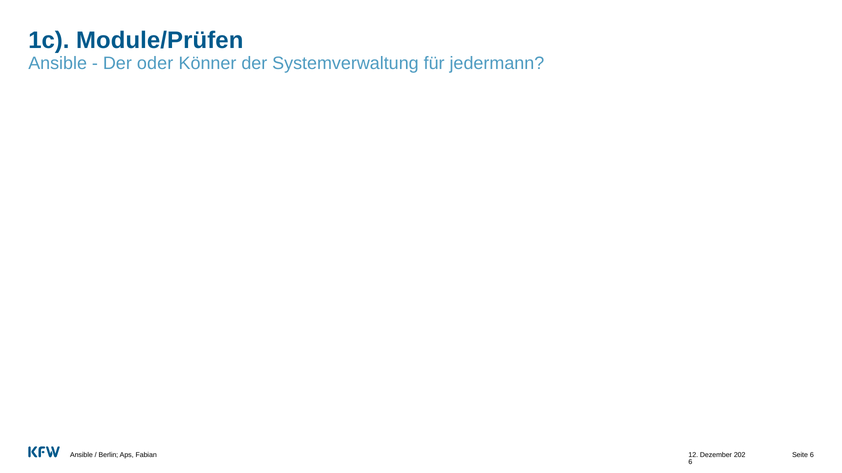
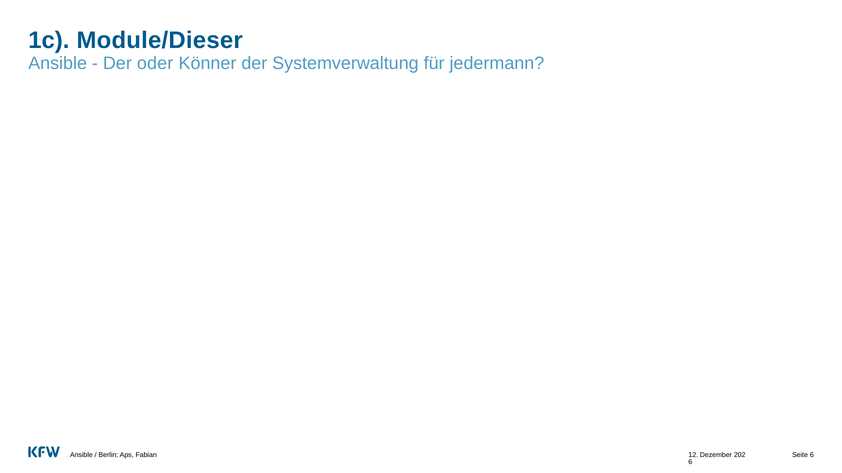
Module/Prüfen: Module/Prüfen -> Module/Dieser (160, 40)
